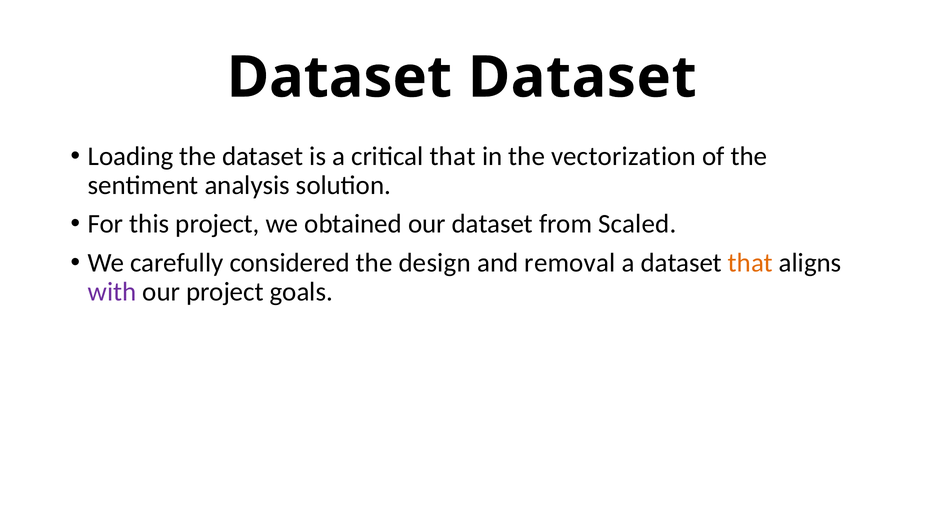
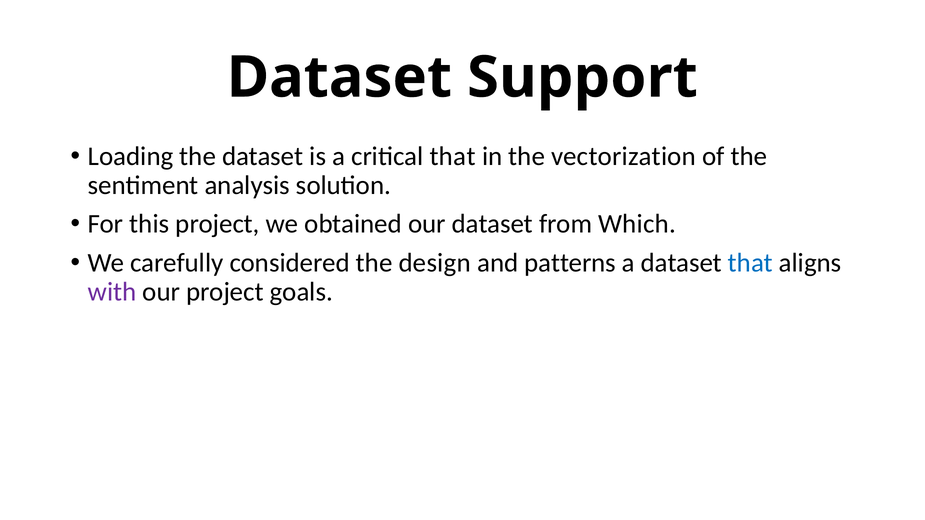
Dataset Dataset: Dataset -> Support (582, 78)
Scaled: Scaled -> Which (637, 224)
removal: removal -> patterns (570, 263)
that colour: orange -> blue (750, 263)
